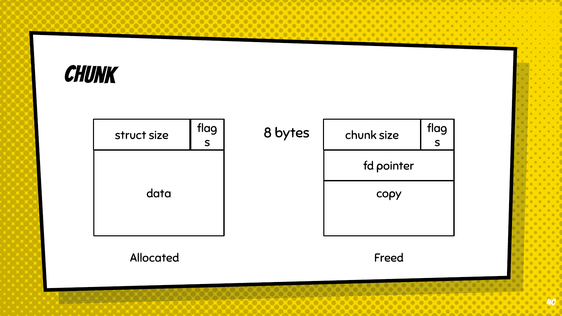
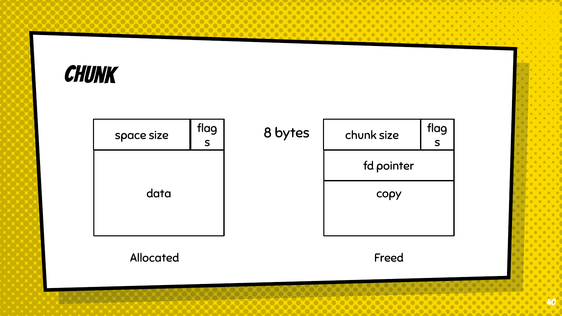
struct: struct -> space (131, 135)
